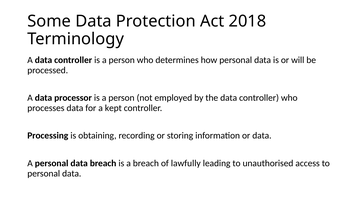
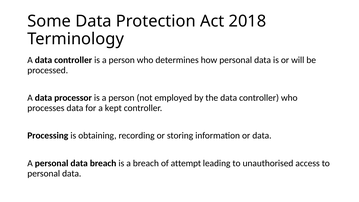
lawfully: lawfully -> attempt (186, 163)
